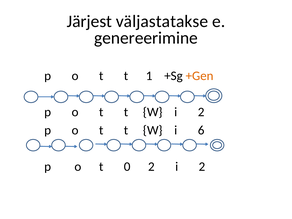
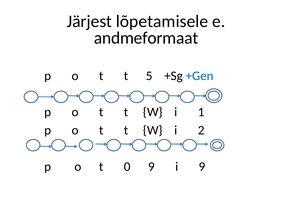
väljastatakse: väljastatakse -> lõpetamisele (162, 21)
genereerimine: genereerimine -> andmeformaat (146, 38)
1: 1 -> 5 (149, 76)
+Gen colour: orange -> blue (200, 76)
W i 2: 2 -> 1 (201, 112)
6: 6 -> 2 (201, 130)
0 2: 2 -> 9 (151, 167)
2: 2 -> 9 (202, 167)
